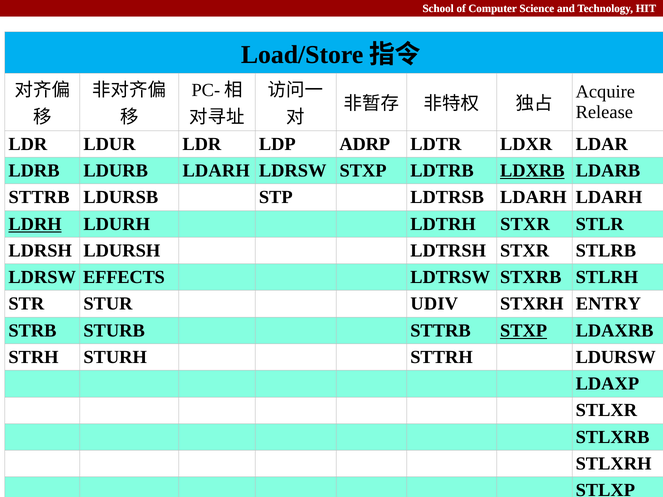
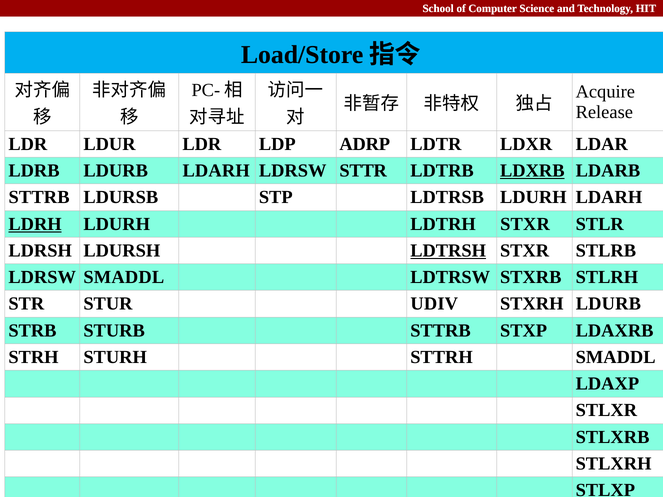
LDRSW STXP: STXP -> STTR (363, 171)
LDTRSB LDARH: LDARH -> LDURH (533, 197)
LDTRSH underline: none -> present (448, 251)
LDRSW EFFECTS: EFFECTS -> SMADDL (124, 277)
STXRH ENTRY: ENTRY -> LDURB (608, 304)
STXP underline: present -> none (524, 331)
STTRH LDURSW: LDURSW -> SMADDL (616, 357)
